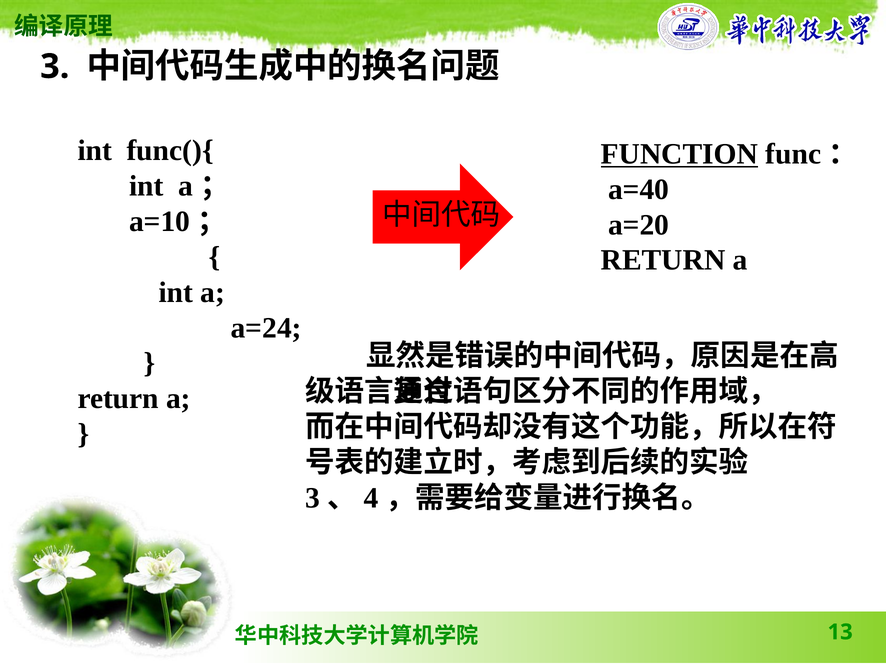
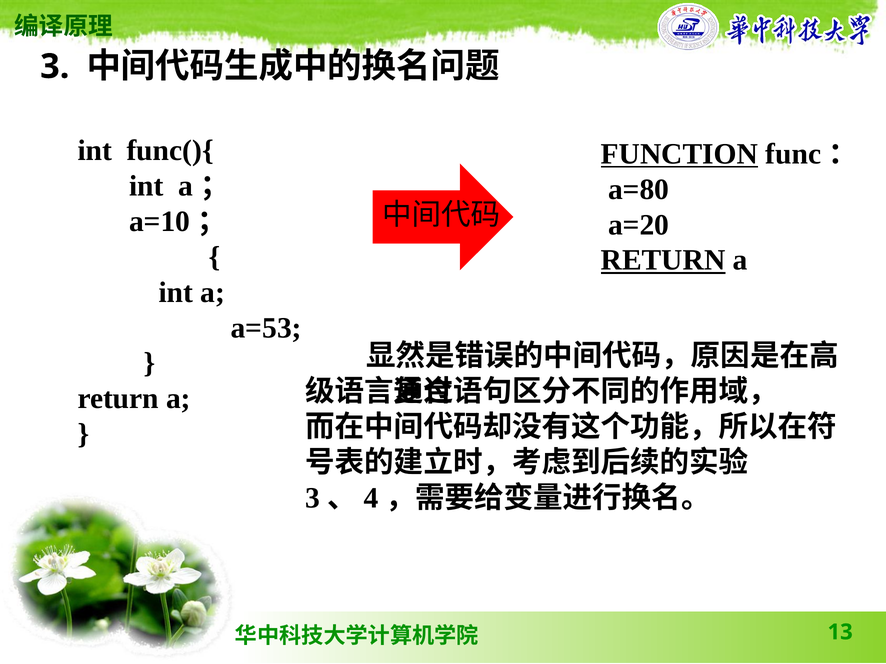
a=40: a=40 -> a=80 (639, 190)
RETURN underline: none -> present (663, 260)
a=24: a=24 -> a=53 (266, 328)
